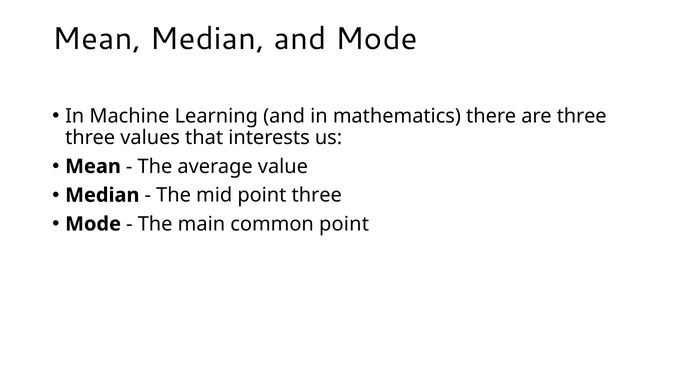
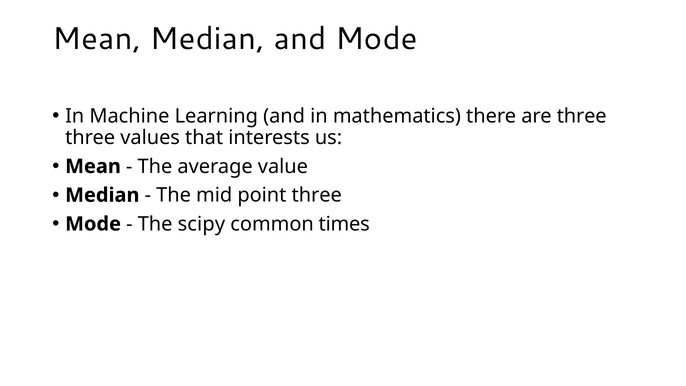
main: main -> scipy (201, 224)
common point: point -> times (344, 224)
